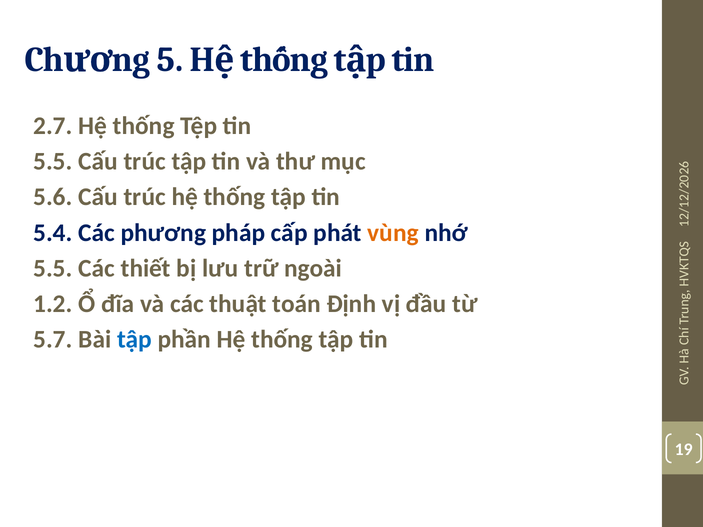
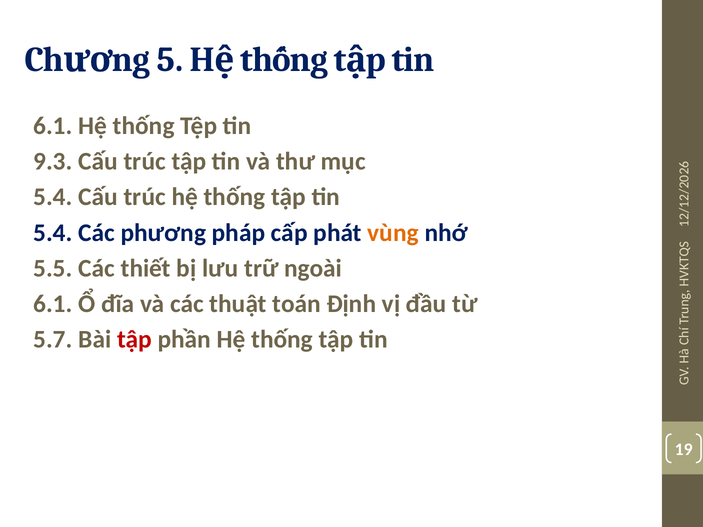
2.7: 2.7 -> 6.1 (53, 126)
5.5: 5.5 -> 9.3 (53, 162)
5.6: 5.6 -> 5.4 (53, 197)
1.2: 1.2 -> 6.1 (53, 304)
tập colour: blue -> red (135, 340)
